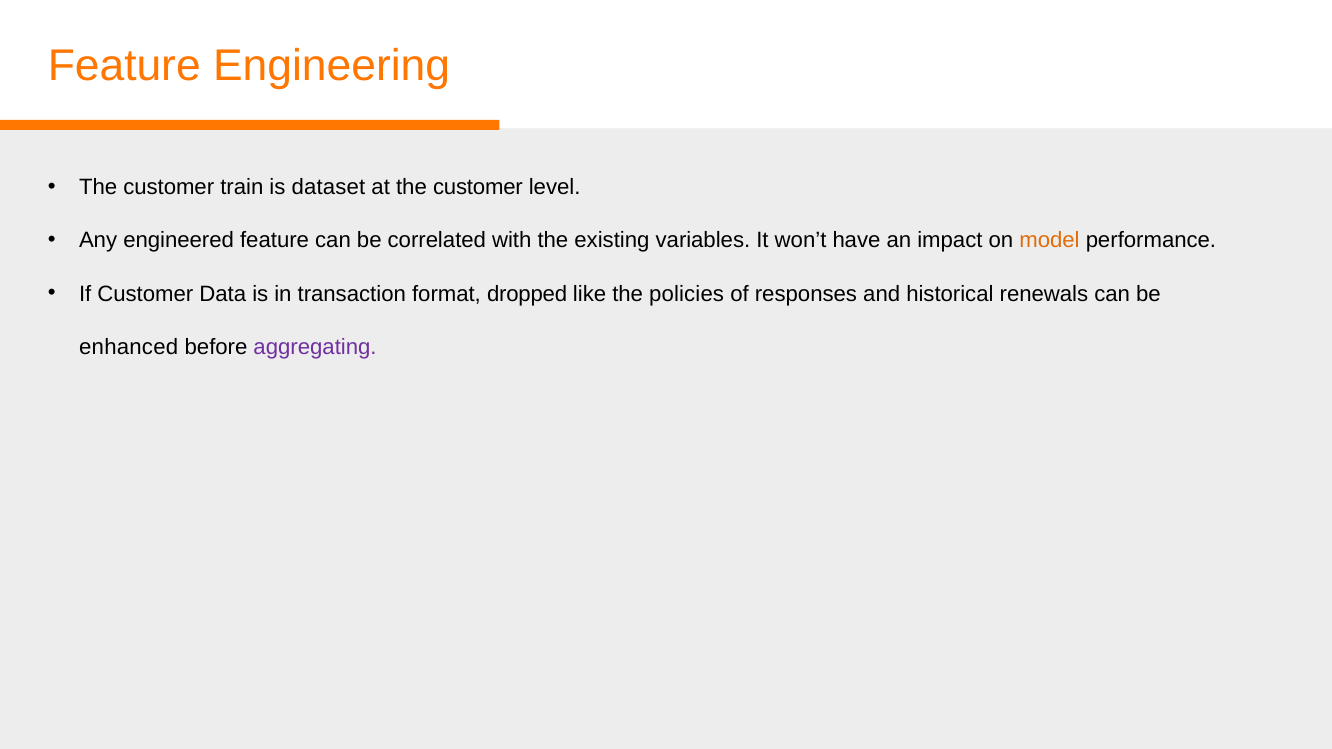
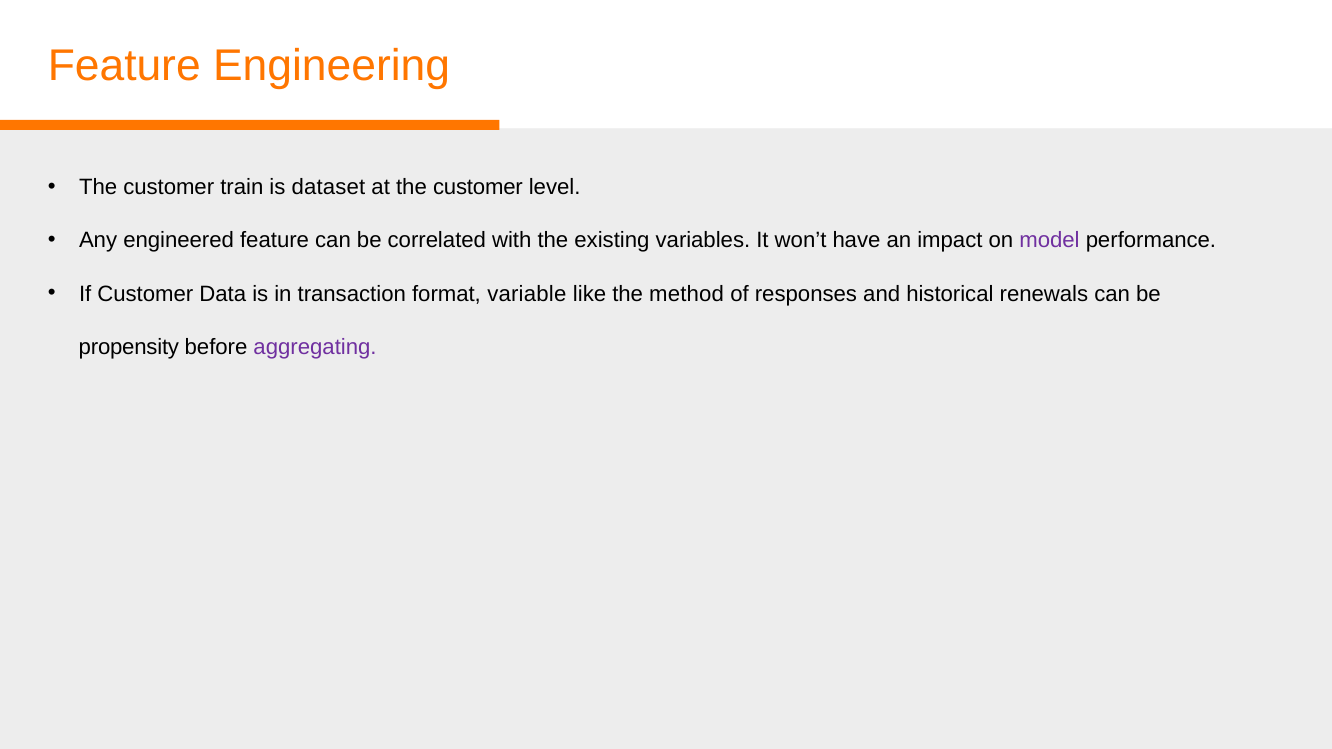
model colour: orange -> purple (1050, 241)
dropped: dropped -> variable (527, 294)
policies: policies -> method (687, 294)
enhanced: enhanced -> propensity (129, 347)
